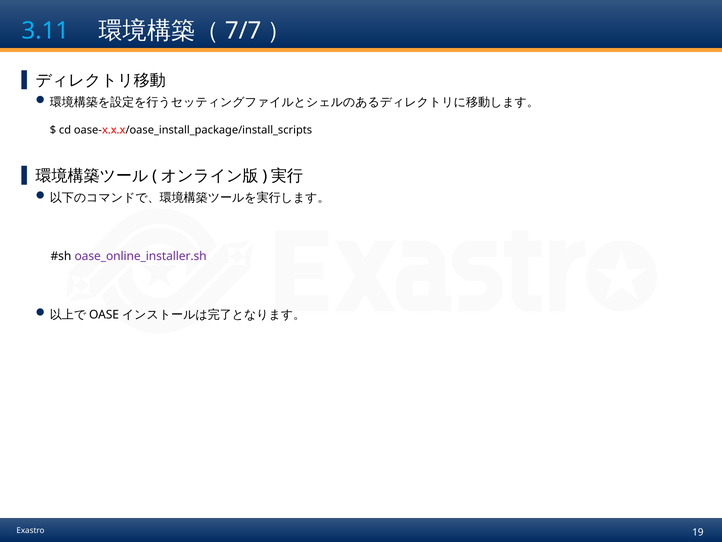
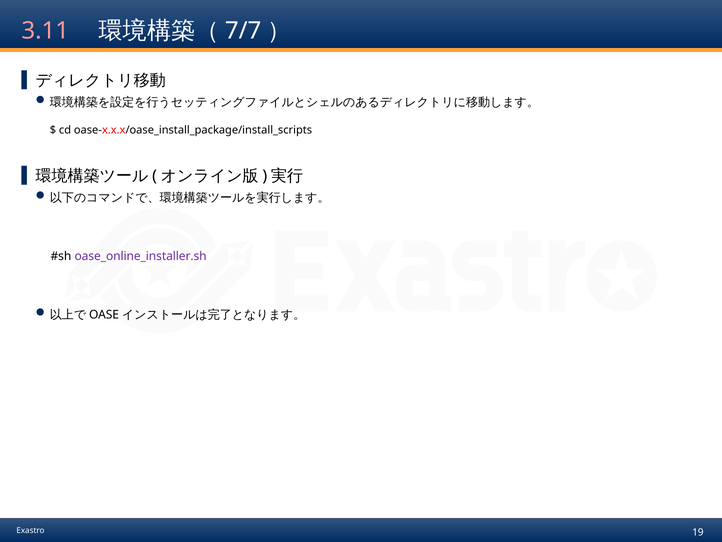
3.11 colour: light blue -> pink (45, 31)
